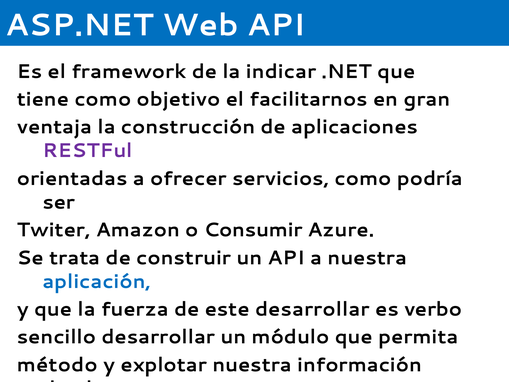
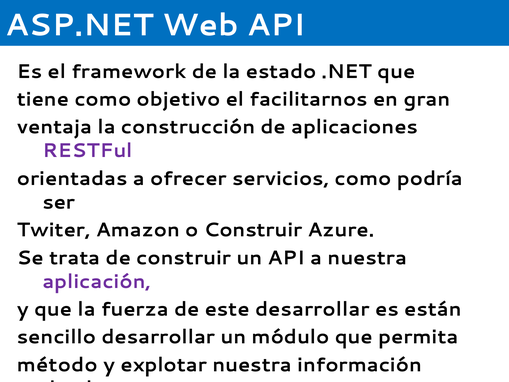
indicar: indicar -> estado (281, 71)
o Consumir: Consumir -> Construir (253, 230)
aplicación colour: blue -> purple (97, 281)
verbo: verbo -> están (433, 309)
